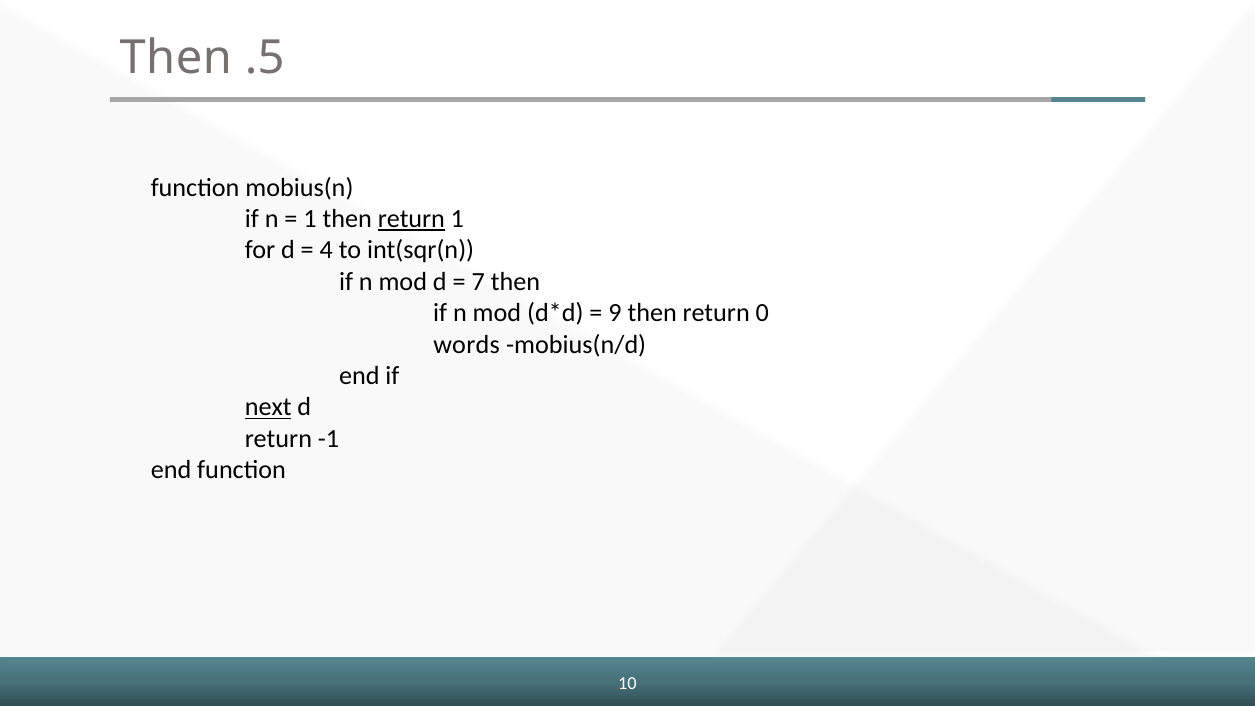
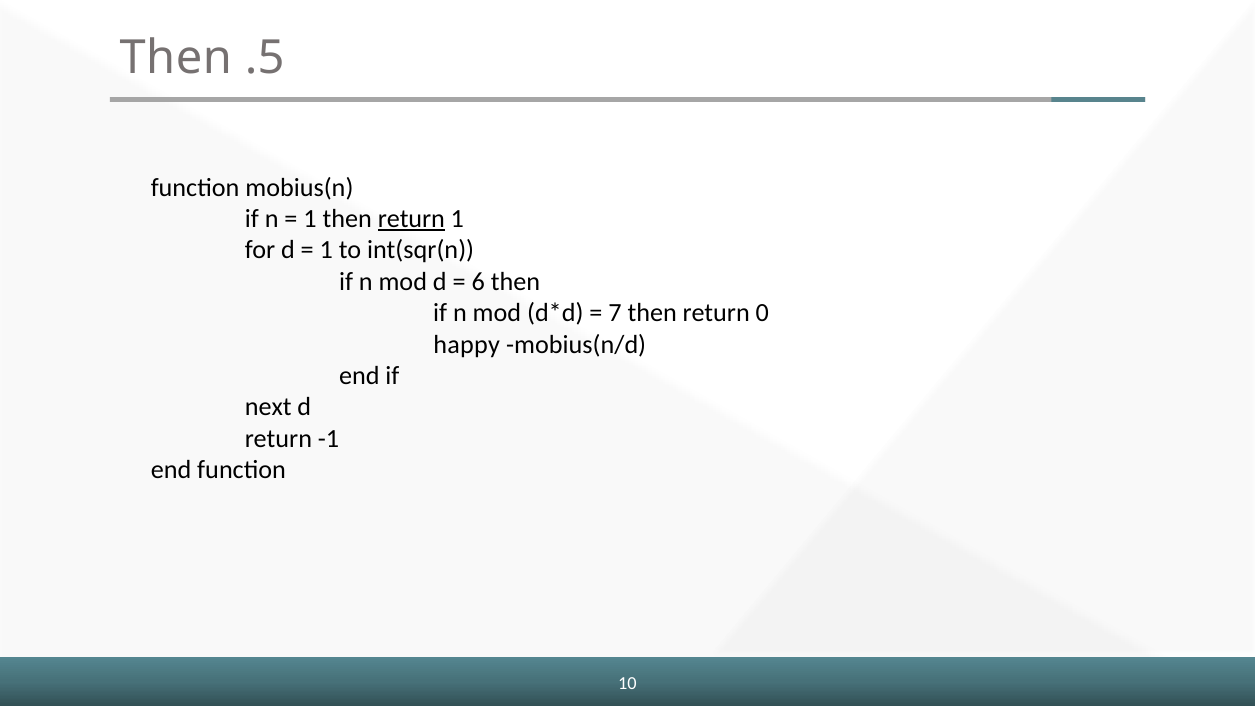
4: 4 -> 1 (326, 250)
7: 7 -> 6 (478, 282)
9: 9 -> 7 (615, 313)
words: words -> happy (467, 344)
next underline: present -> none (268, 407)
